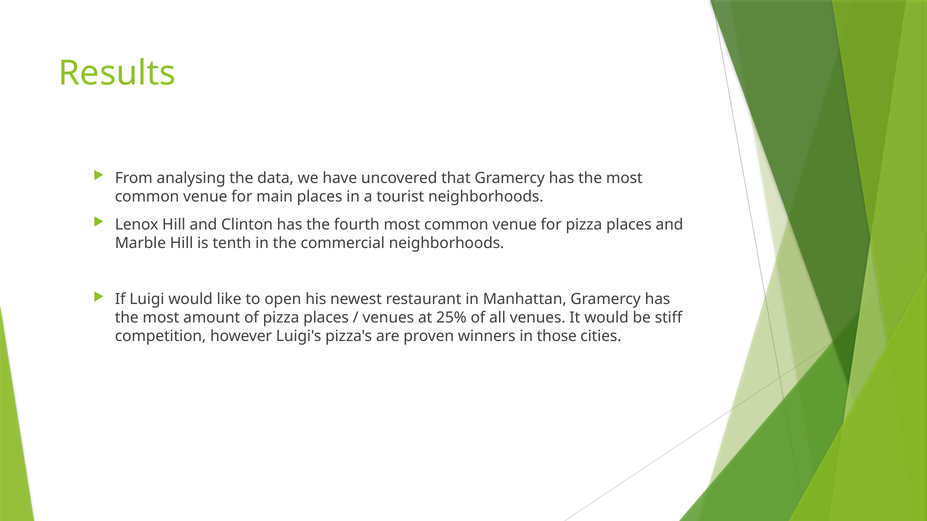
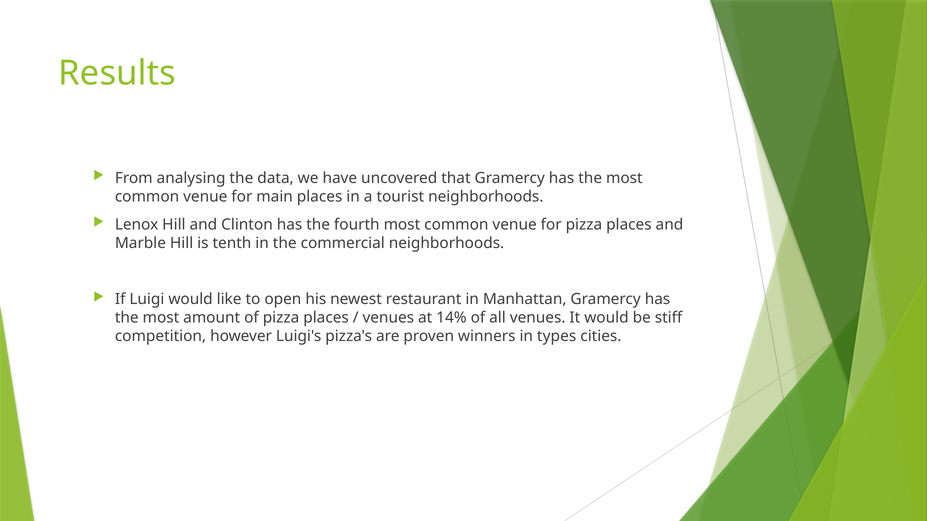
25%: 25% -> 14% (451, 318)
those: those -> types (557, 337)
